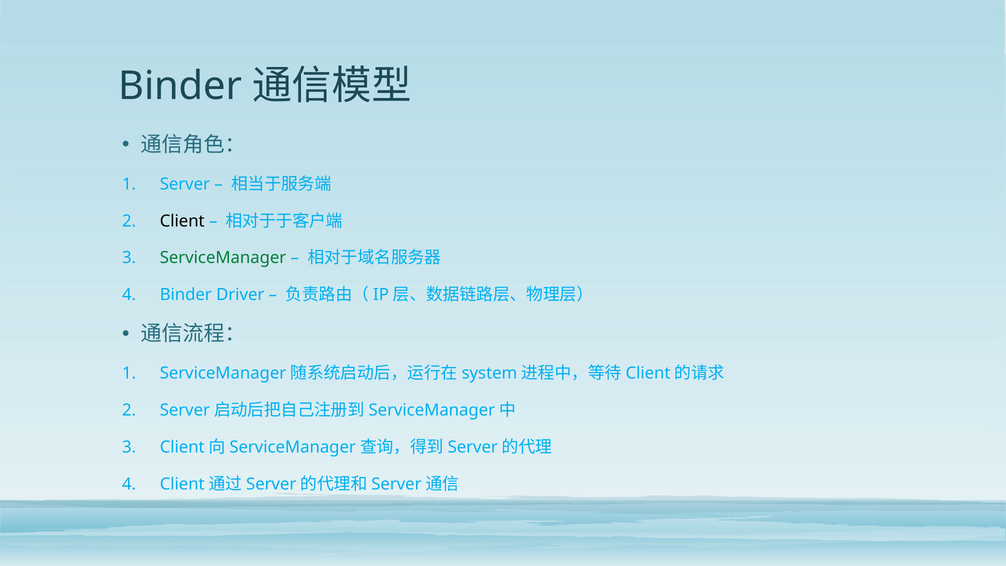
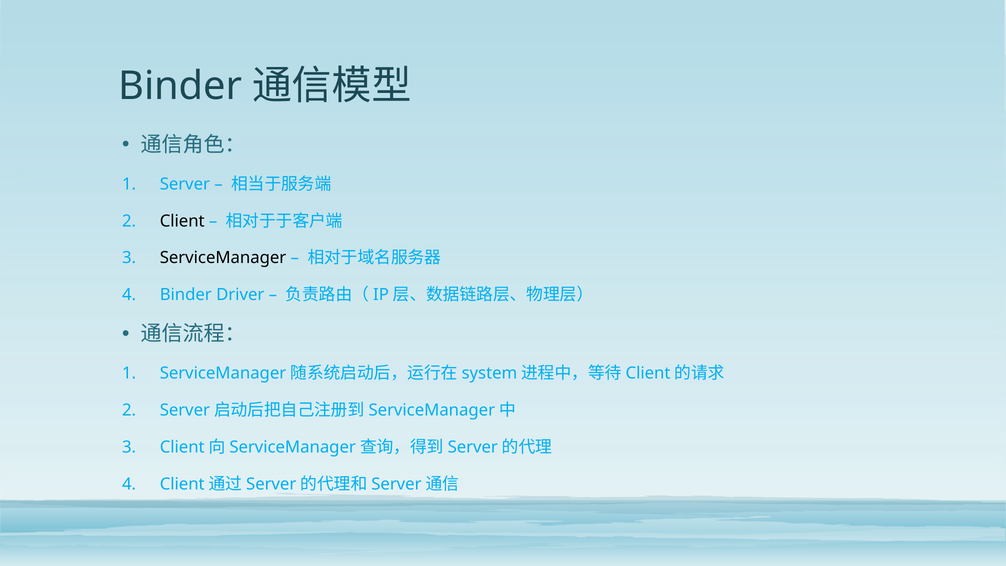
ServiceManager colour: green -> black (223, 258)
